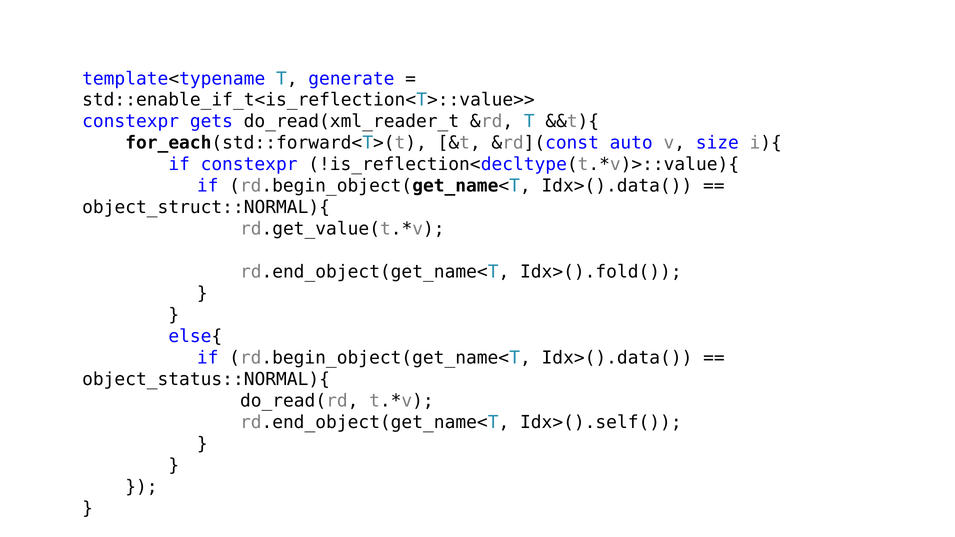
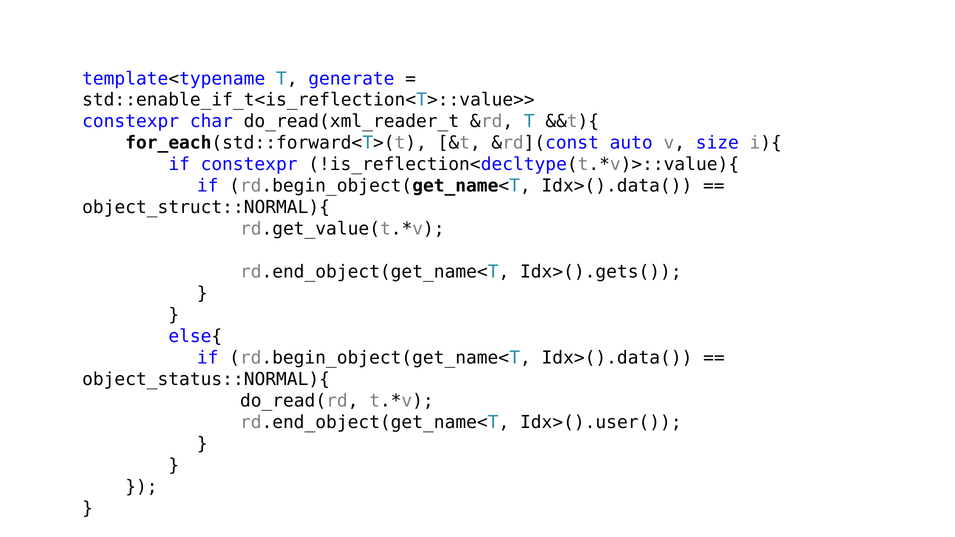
gets: gets -> char (211, 122)
Idx>().fold(: Idx>().fold( -> Idx>().gets( (601, 272)
Idx>().self(: Idx>().self( -> Idx>().user( (601, 422)
